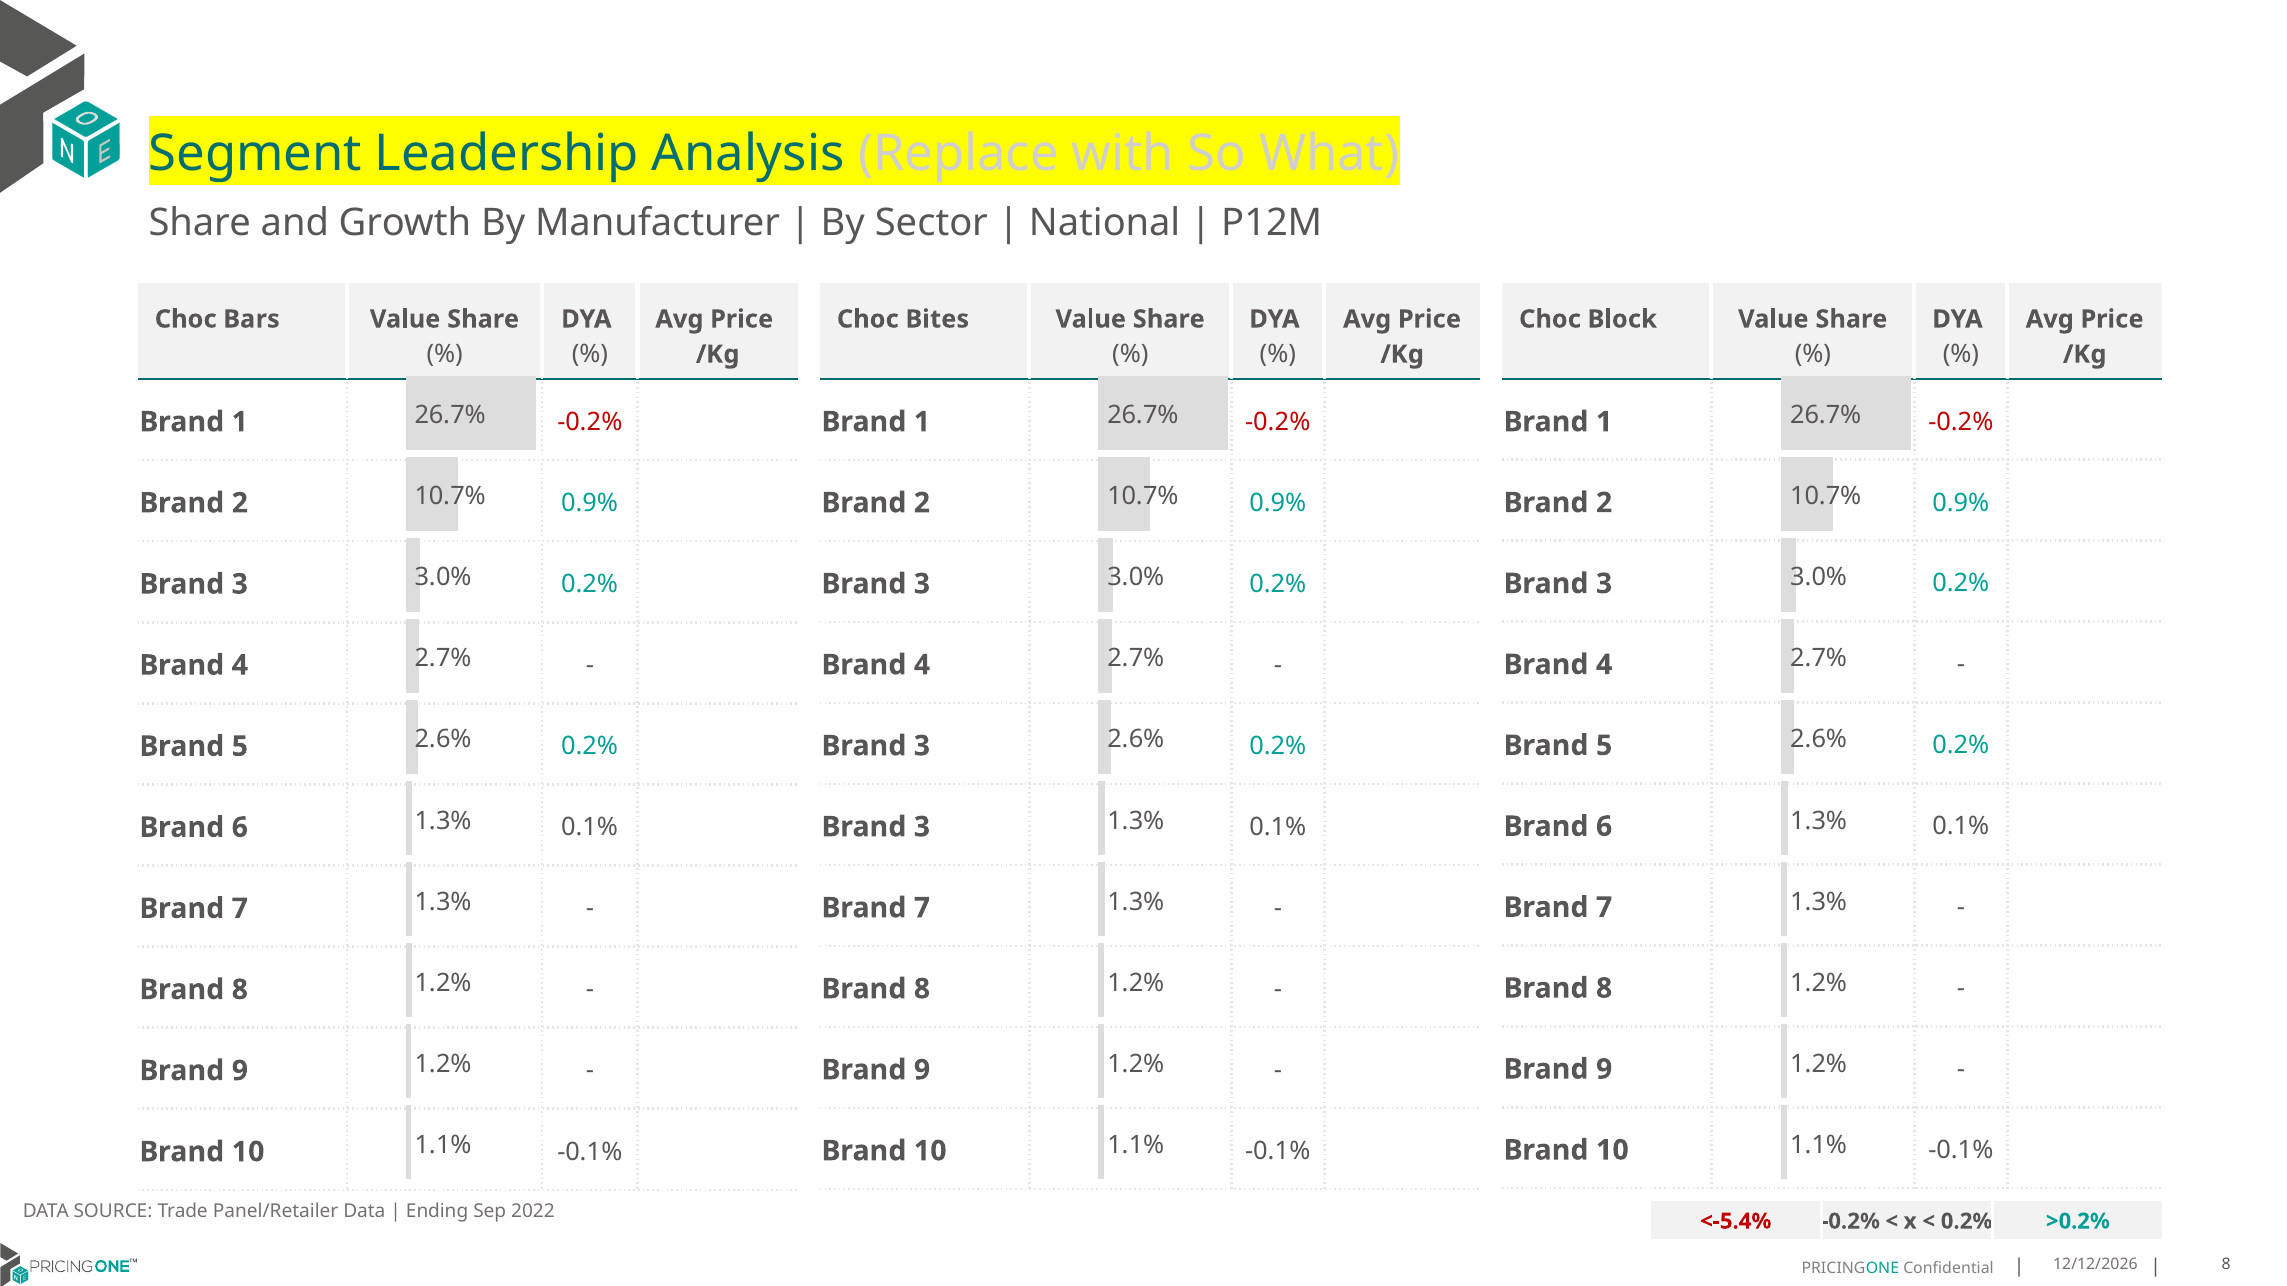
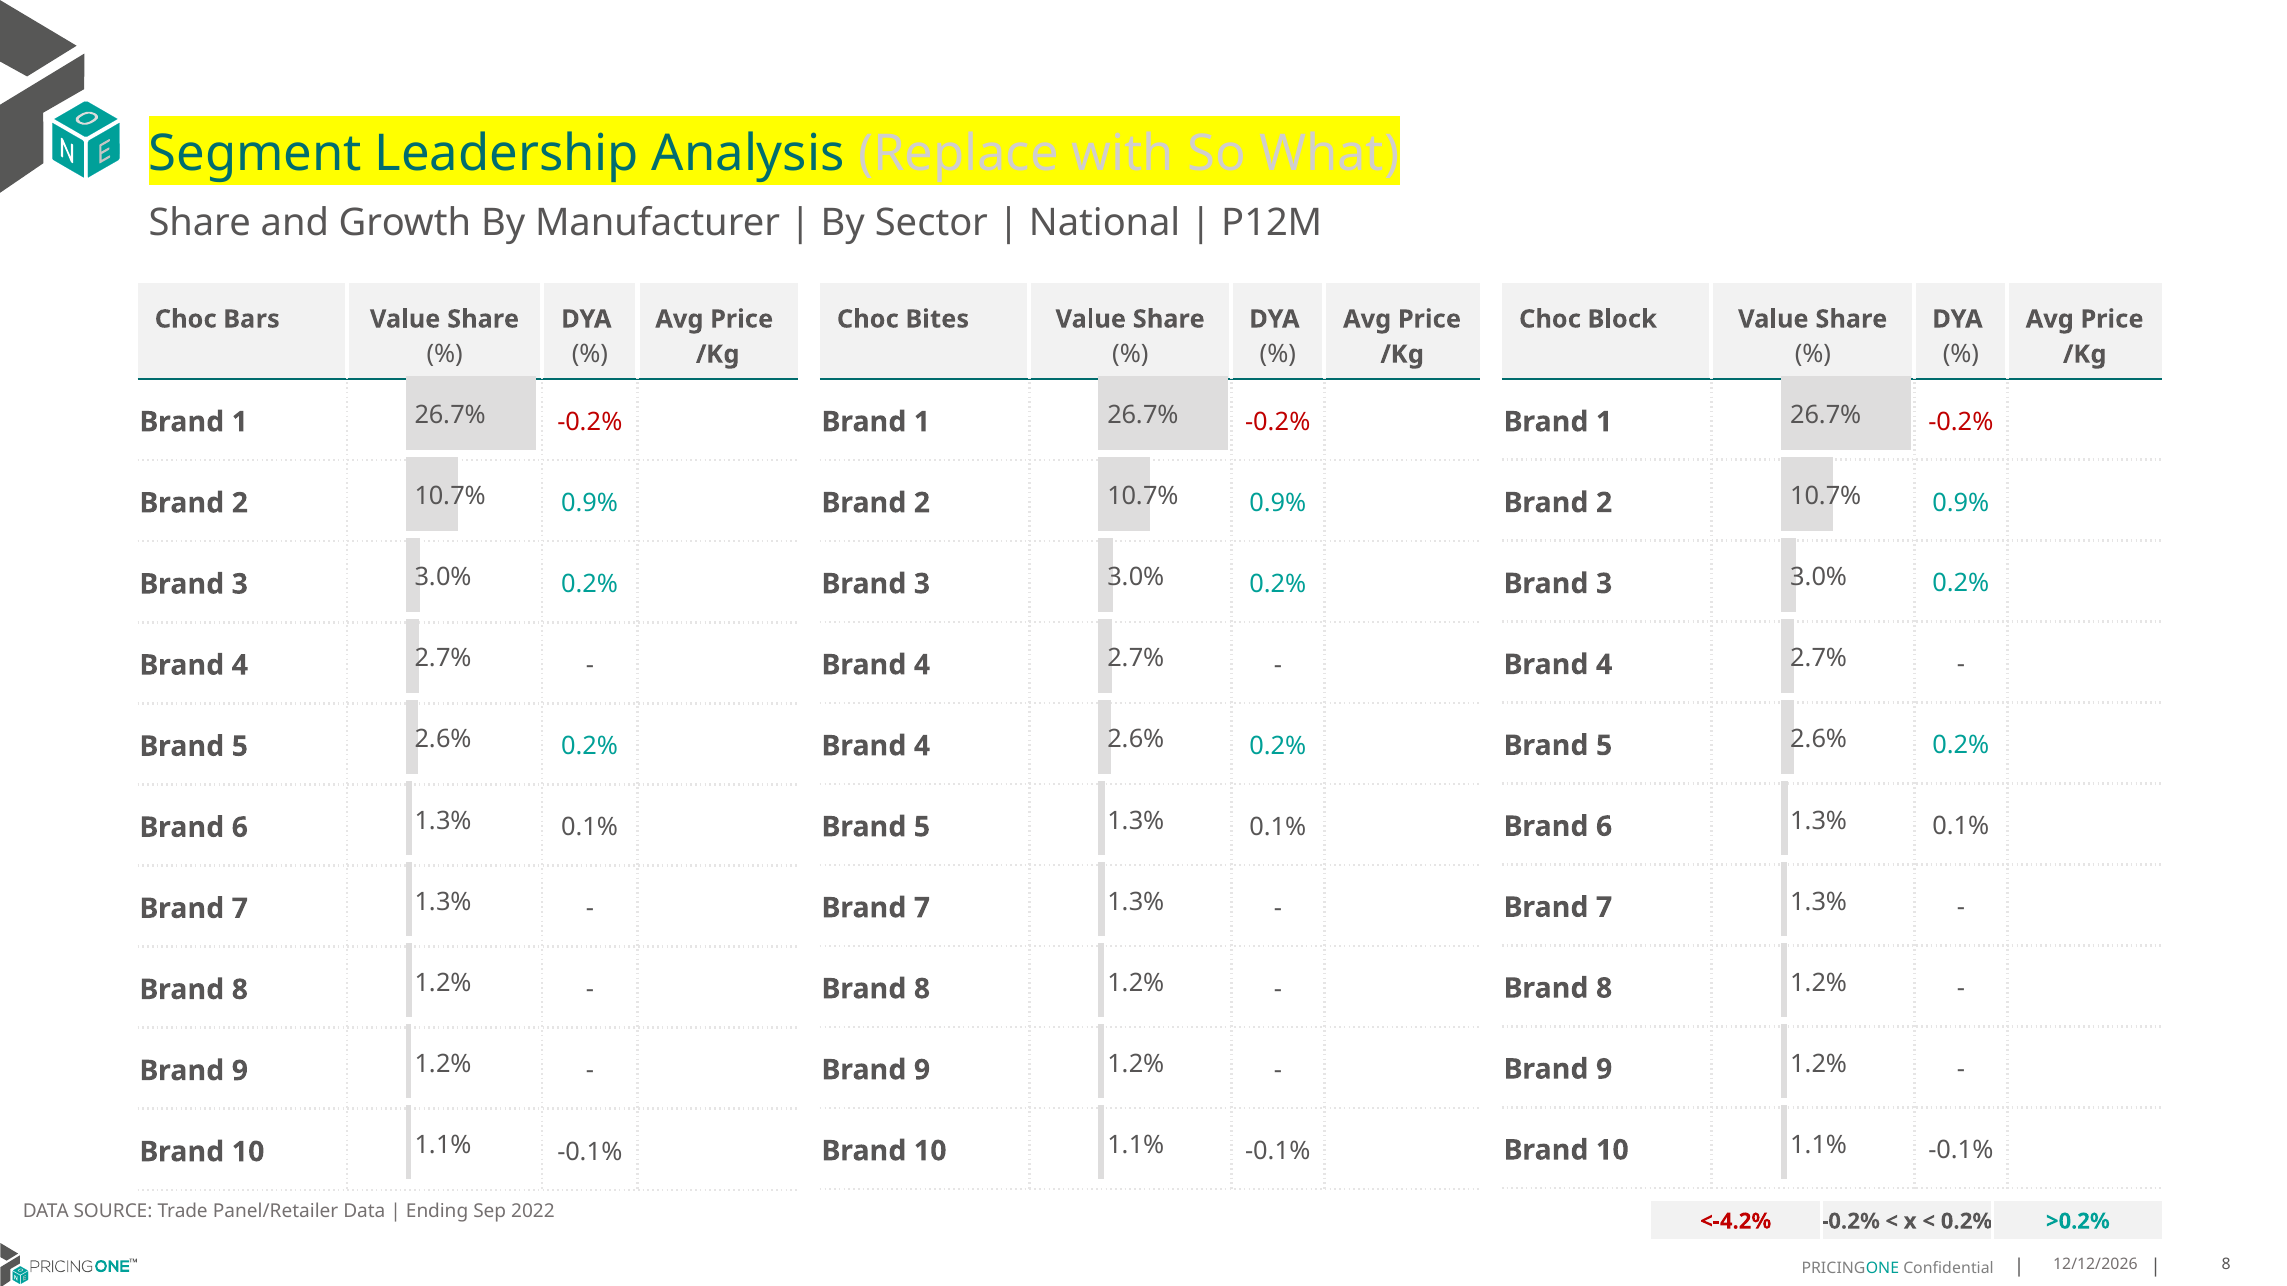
3: 3 -> 4 (922, 746)
3: 3 -> 5 (922, 827)
<-5.4%: <-5.4% -> <-4.2% (1736, 1222)
